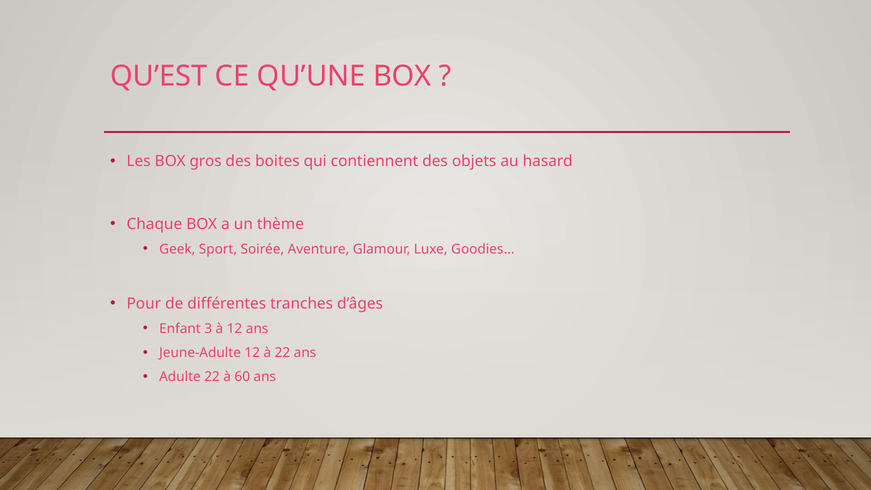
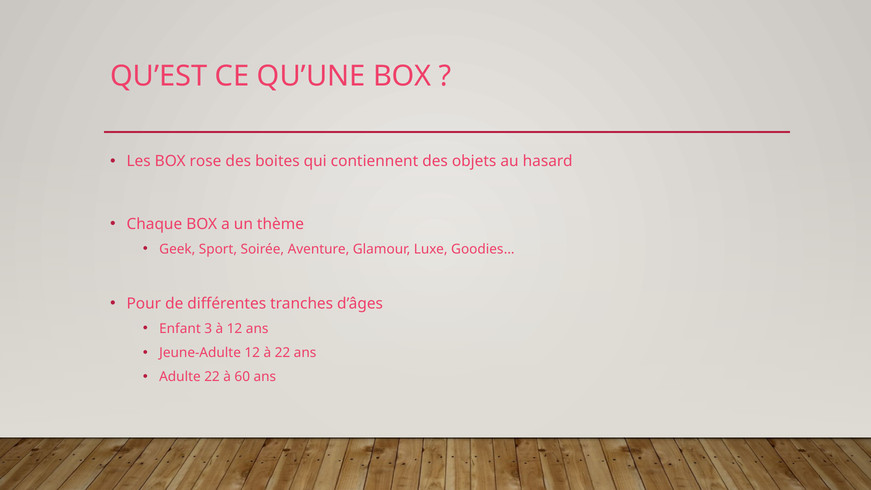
gros: gros -> rose (206, 161)
